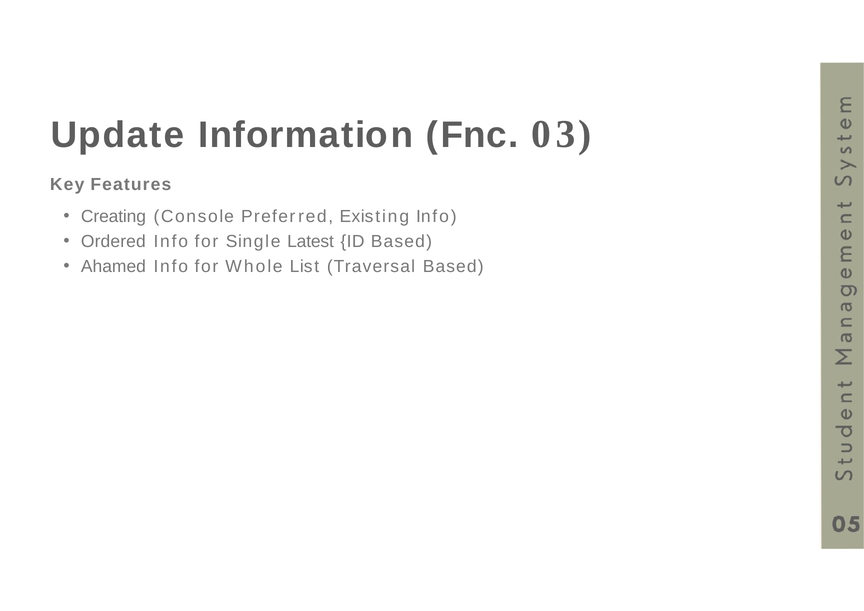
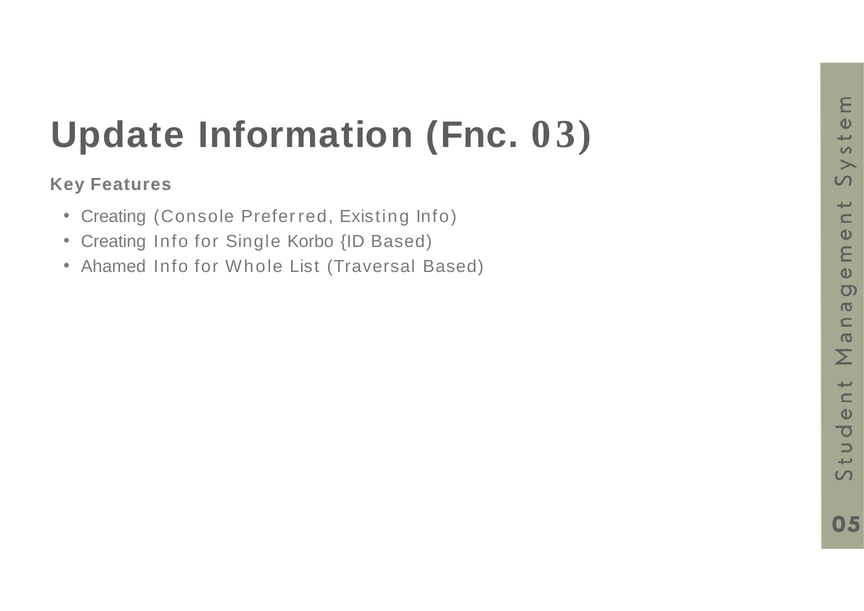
Ordered: Ordered -> Creating (113, 241)
Latest: Latest -> Korbo (310, 241)
